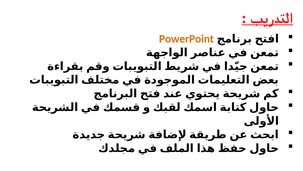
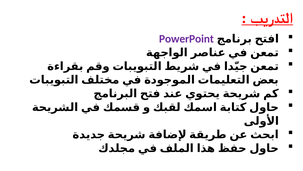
PowerPoint colour: orange -> purple (186, 39)
